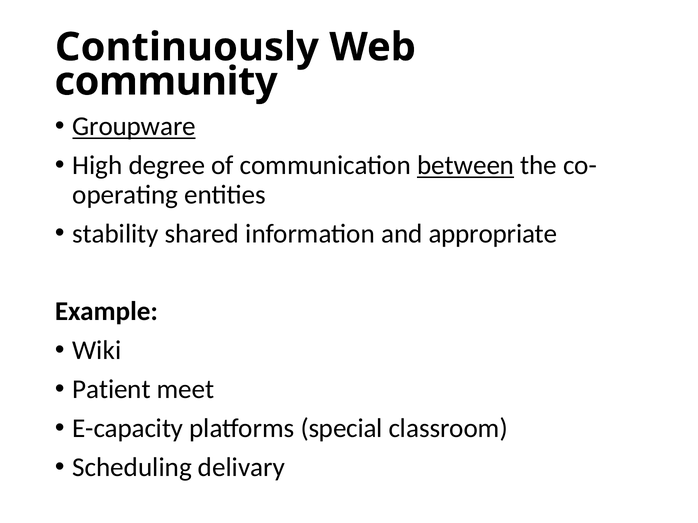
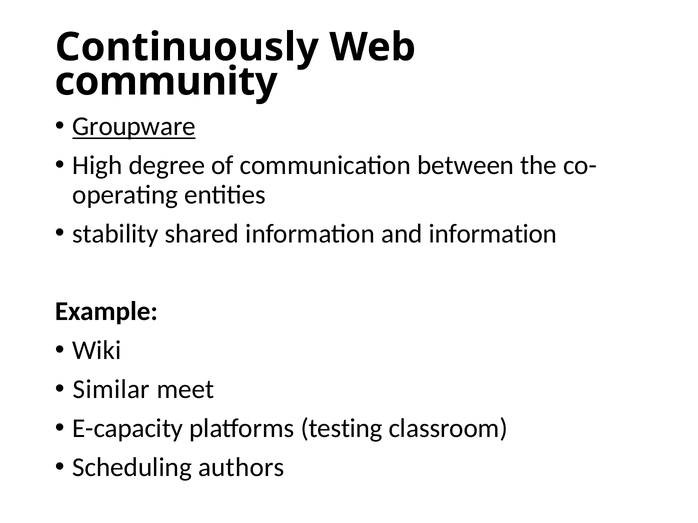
between underline: present -> none (466, 166)
and appropriate: appropriate -> information (493, 234)
Patient: Patient -> Similar (111, 390)
special: special -> testing (342, 429)
delivary: delivary -> authors (241, 468)
